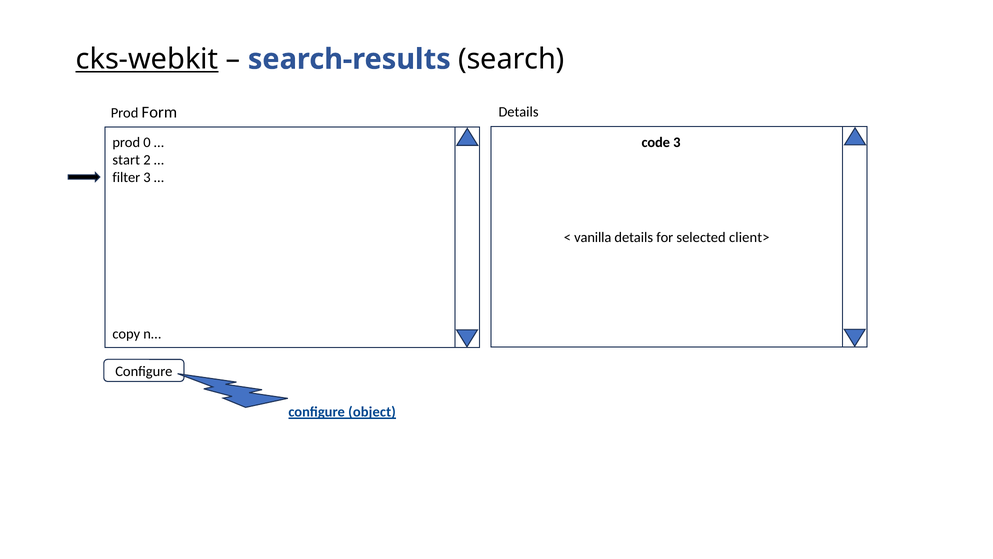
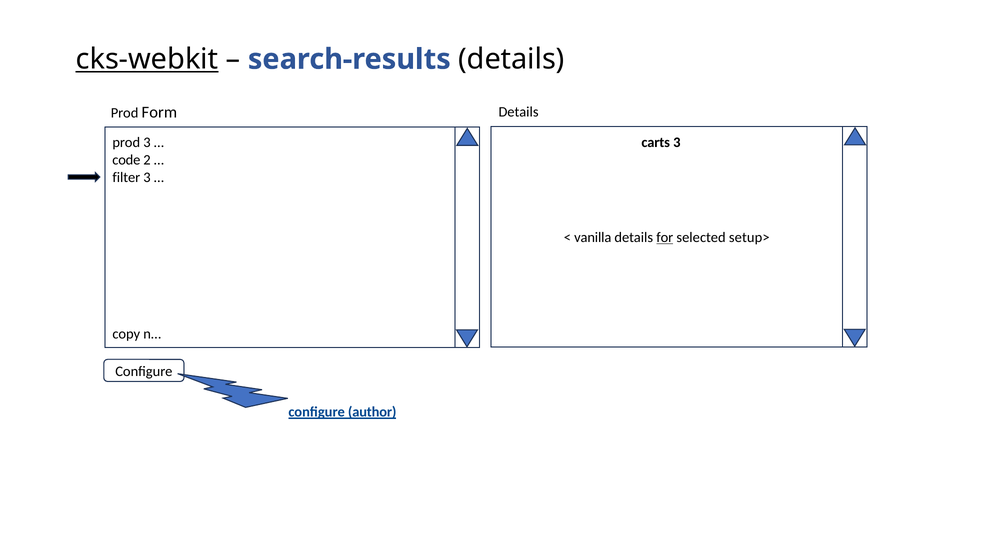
search-results search: search -> details (511, 59)
code: code -> carts (656, 142)
prod 0: 0 -> 3 (147, 142)
start: start -> code (126, 160)
for underline: none -> present (665, 237)
client>: client> -> setup> (749, 237)
object: object -> author (372, 411)
